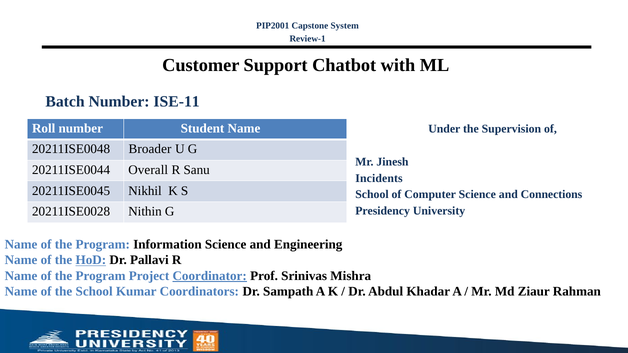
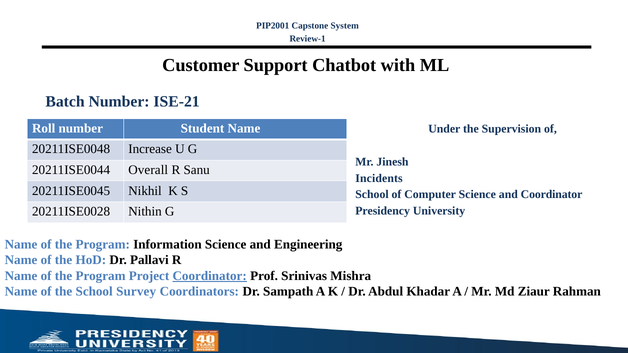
ISE-11: ISE-11 -> ISE-21 (177, 102)
Broader: Broader -> Increase (150, 149)
and Connections: Connections -> Coordinator (552, 195)
HoD underline: present -> none (91, 260)
Kumar: Kumar -> Survey (136, 292)
